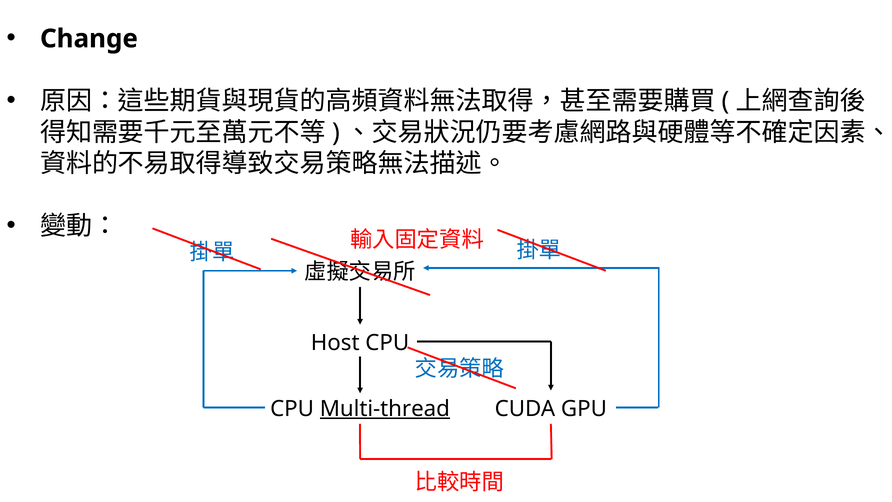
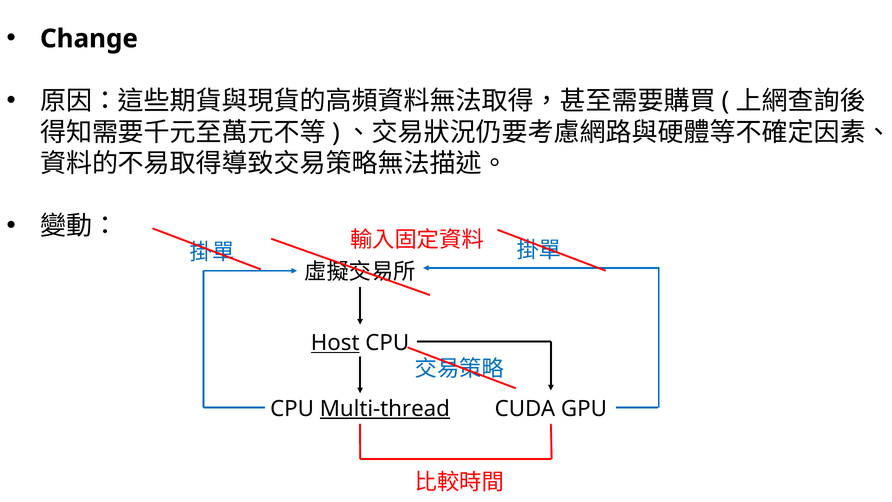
Host underline: none -> present (335, 343)
